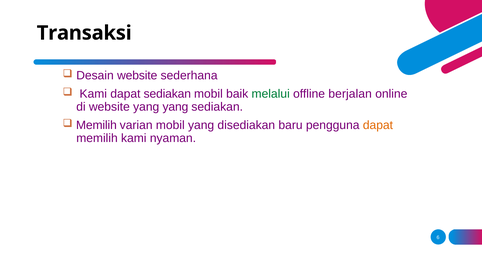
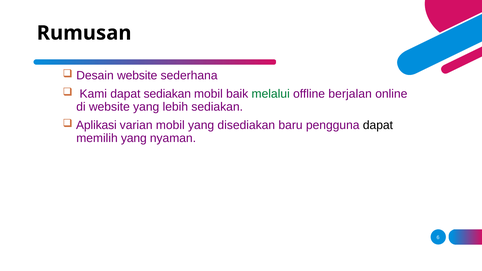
Transaksi: Transaksi -> Rumusan (84, 33)
yang yang: yang -> lebih (175, 107)
Memilih: Memilih -> Aplikasi (96, 125)
dapat colour: orange -> black (378, 125)
memilih kami: kami -> yang (134, 138)
